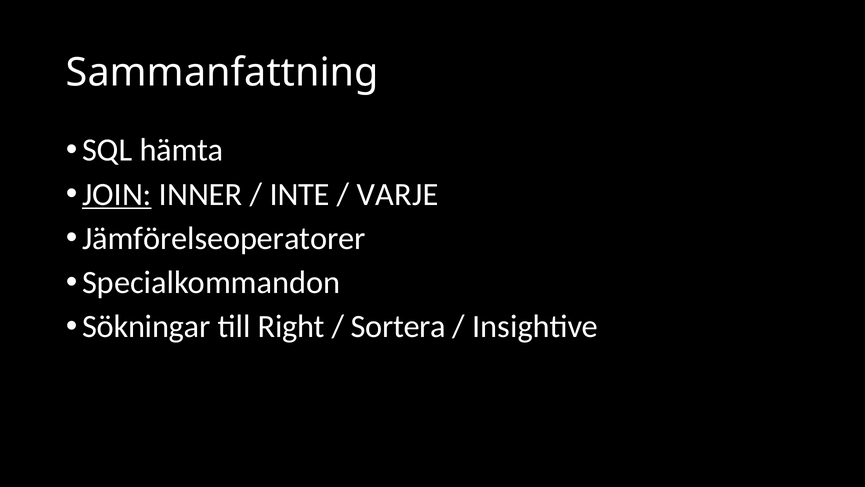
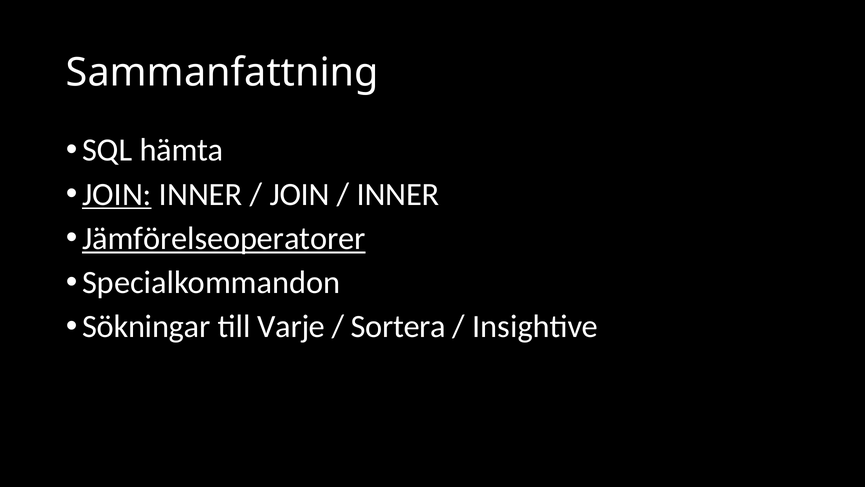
INTE: INTE -> JOIN (300, 194)
VARJE: VARJE -> INNER (398, 194)
Jämförelseoperatorer underline: none -> present (224, 238)
Right: Right -> Varje (291, 326)
